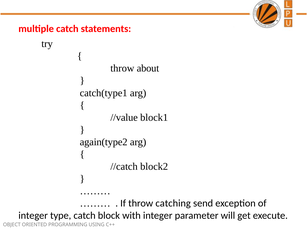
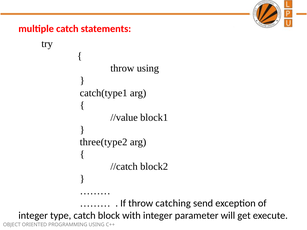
throw about: about -> using (148, 68)
again(type2: again(type2 -> three(type2 (104, 142)
